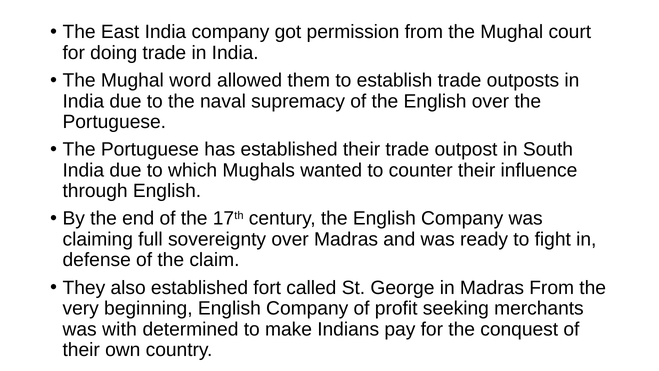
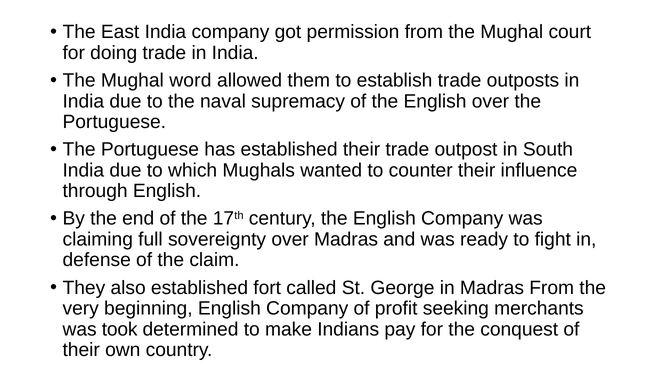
with: with -> took (120, 329)
